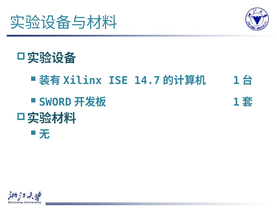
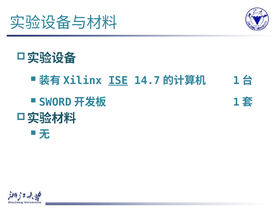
ISE underline: none -> present (118, 80)
